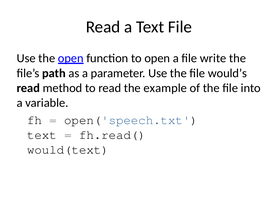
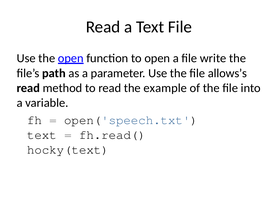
would’s: would’s -> allows’s (227, 73)
would(text: would(text -> hocky(text (68, 150)
